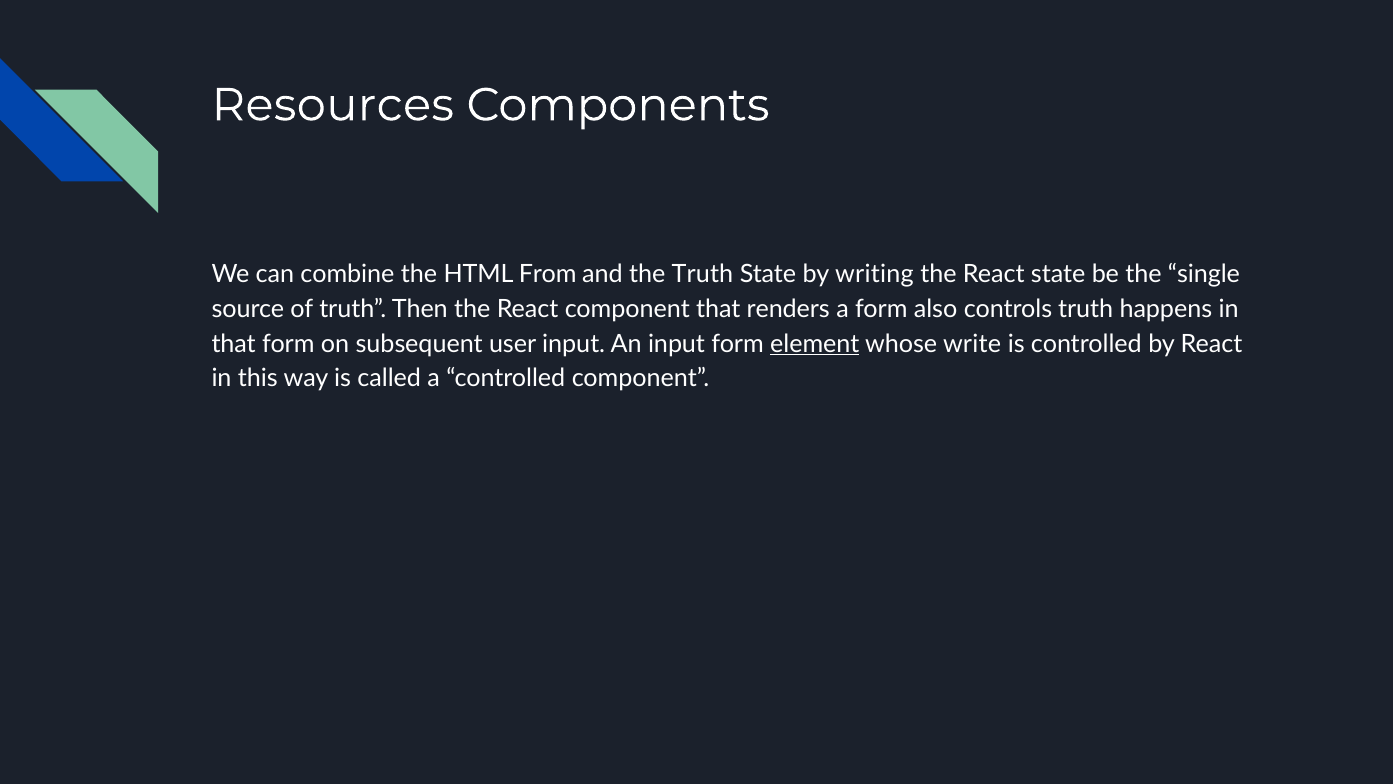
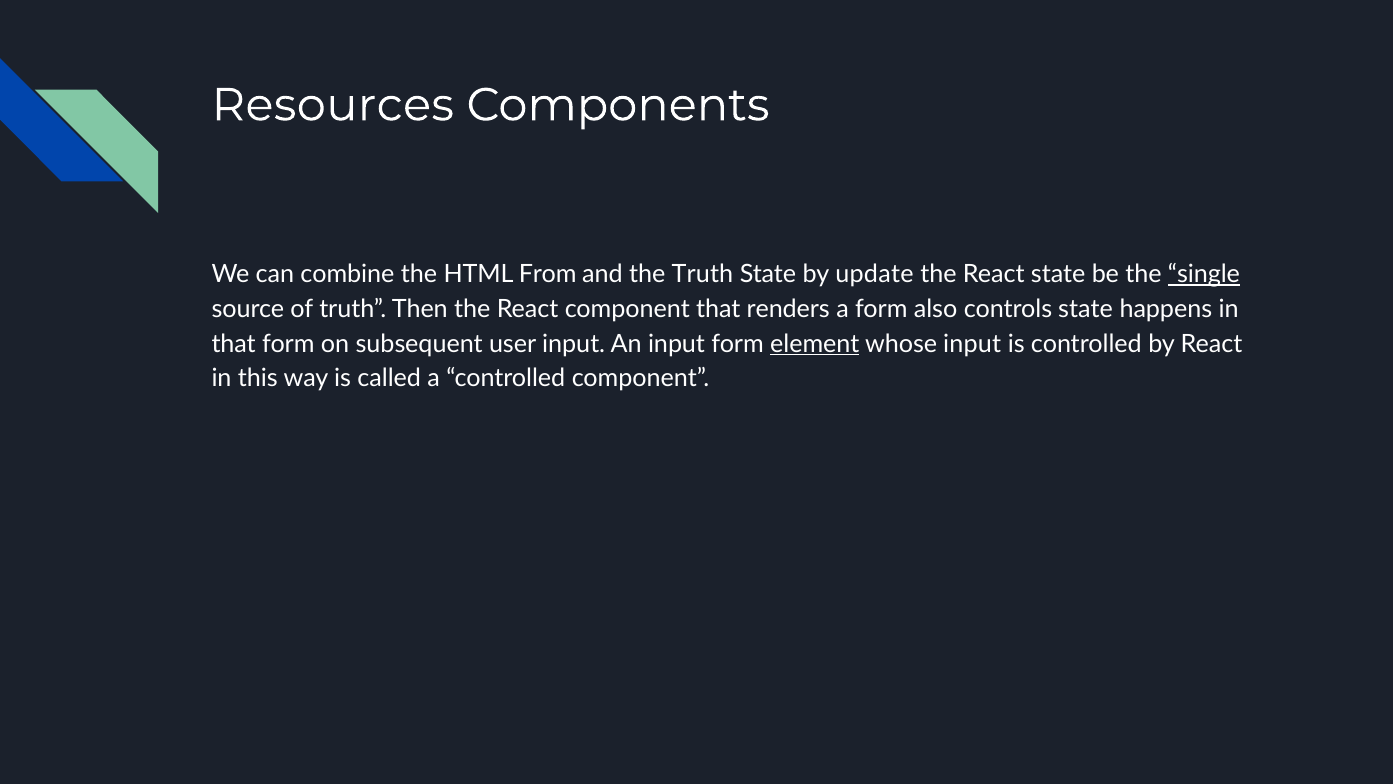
writing: writing -> update (874, 274)
single underline: none -> present (1204, 274)
controls truth: truth -> state (1086, 309)
whose write: write -> input (972, 344)
